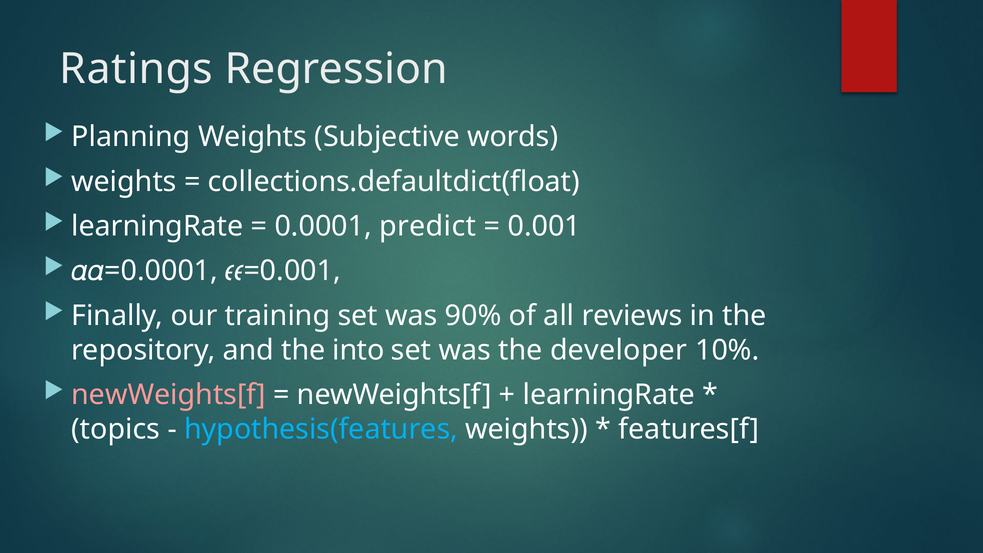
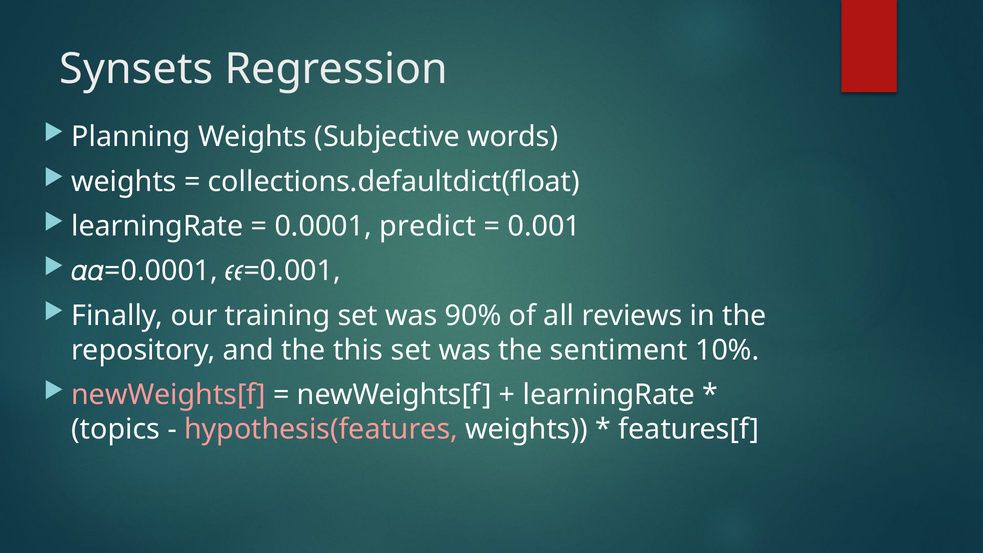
Ratings: Ratings -> Synsets (136, 69)
into: into -> this (358, 350)
developer: developer -> sentiment (619, 350)
hypothesis(features colour: light blue -> pink (321, 429)
